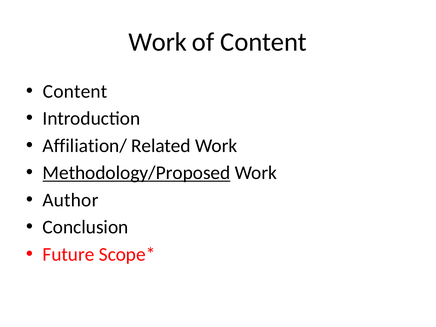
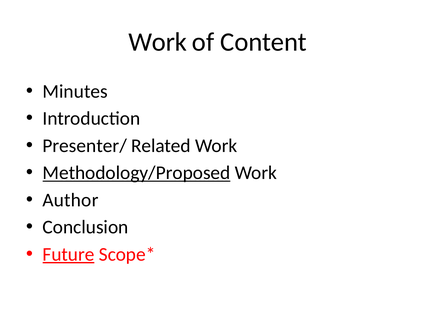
Content: Content -> Minutes (75, 91)
Affiliation/: Affiliation/ -> Presenter/ (85, 146)
Future underline: none -> present (68, 254)
